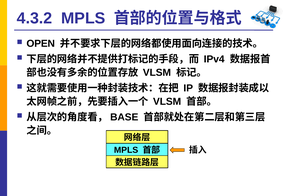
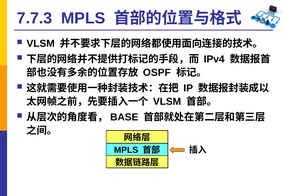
4.3.2: 4.3.2 -> 7.7.3 (34, 18)
OPEN: OPEN -> VLSM (41, 44)
VLSM: VLSM -> OSPF (157, 73)
